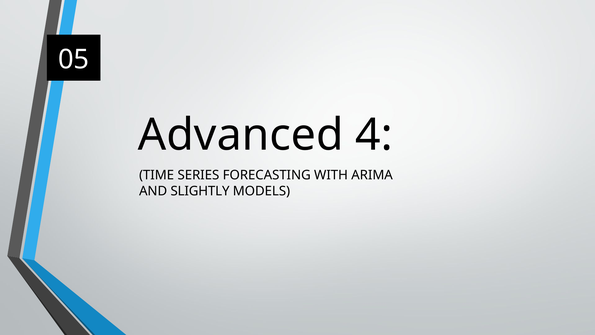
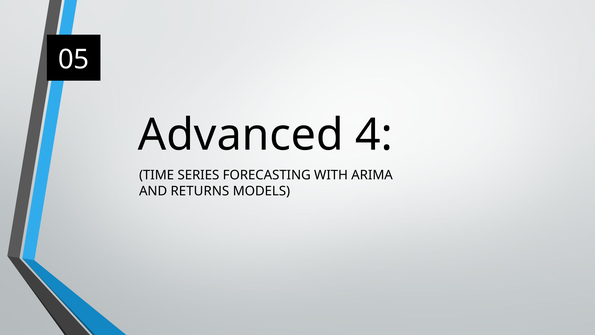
SLIGHTLY: SLIGHTLY -> RETURNS (200, 191)
